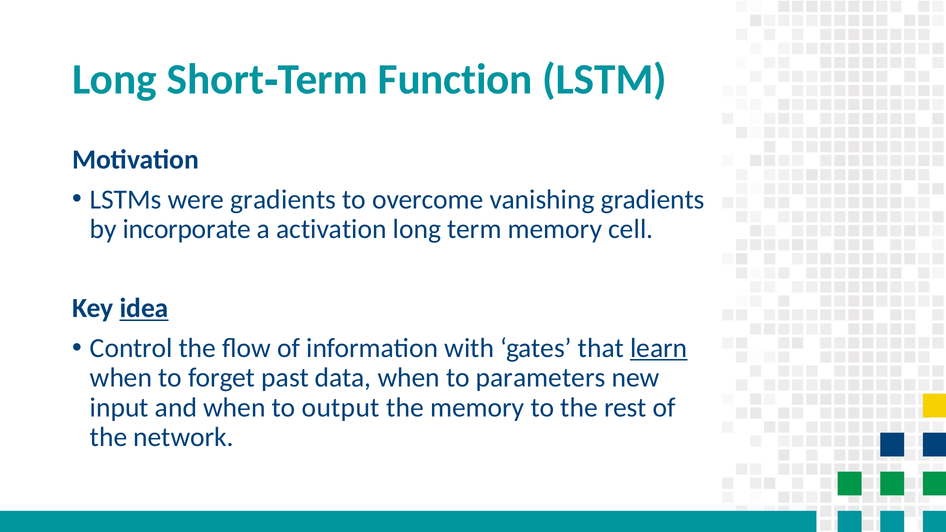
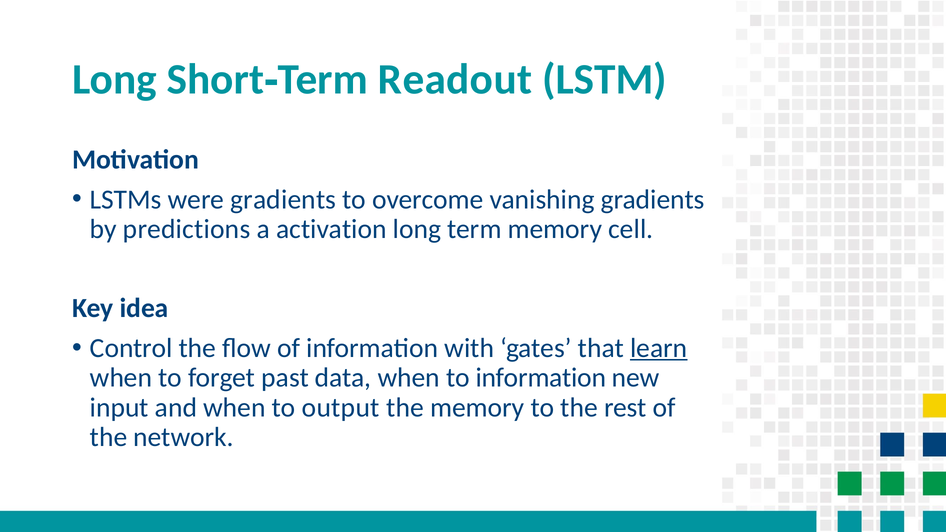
Function: Function -> Readout (455, 79)
incorporate: incorporate -> predictions (187, 229)
idea underline: present -> none (144, 308)
to parameters: parameters -> information (541, 378)
